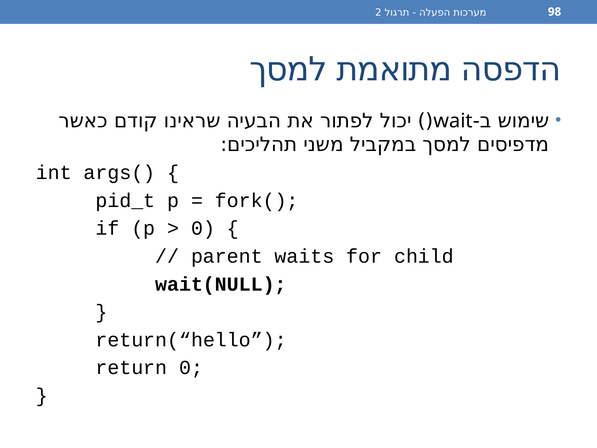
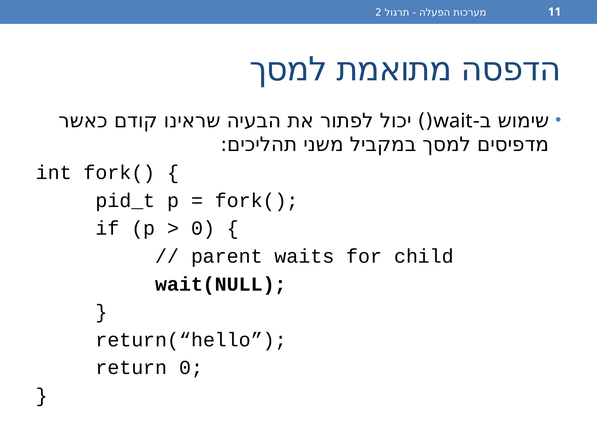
98: 98 -> 11 (555, 12)
int args(: args( -> fork( (119, 173)
